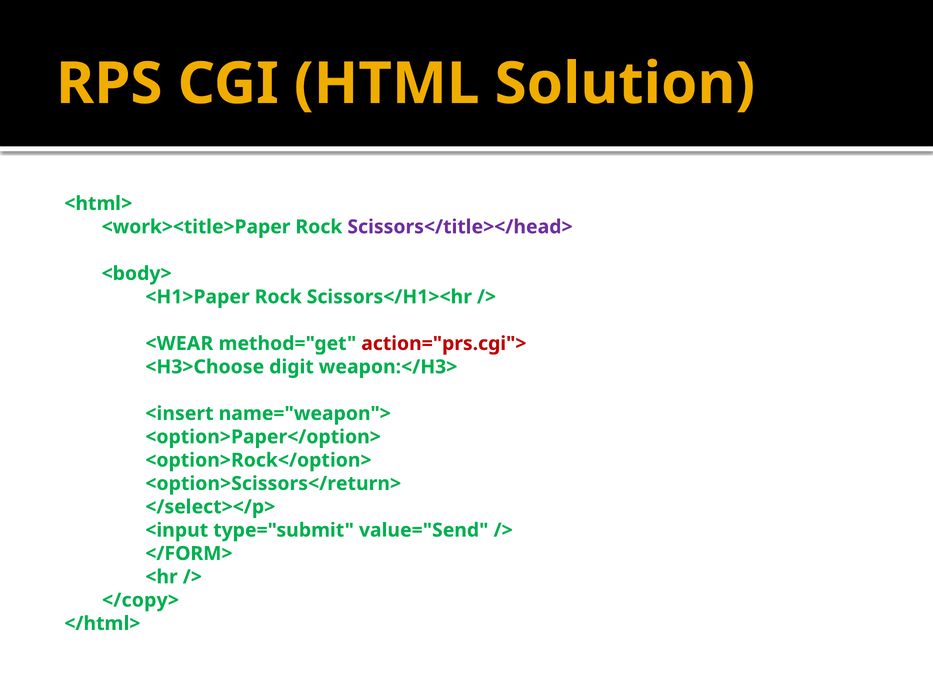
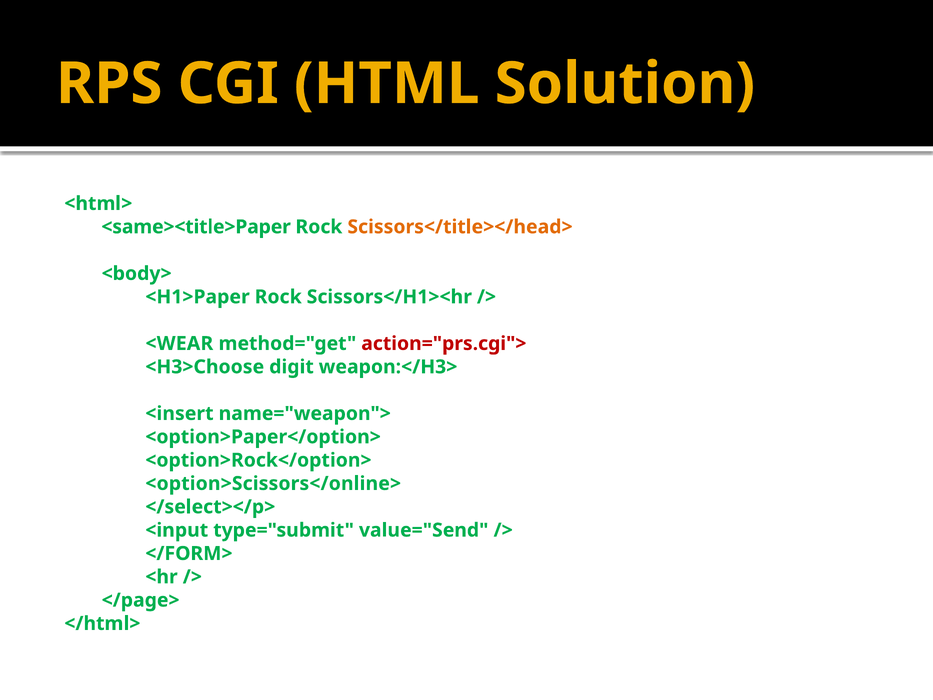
<work><title>Paper: <work><title>Paper -> <same><title>Paper (196, 227)
Scissors</title></head> colour: purple -> orange (460, 227)
<option>Scissors</return>: <option>Scissors</return> -> <option>Scissors</online> (273, 483)
</copy>: </copy> -> </page> (141, 600)
